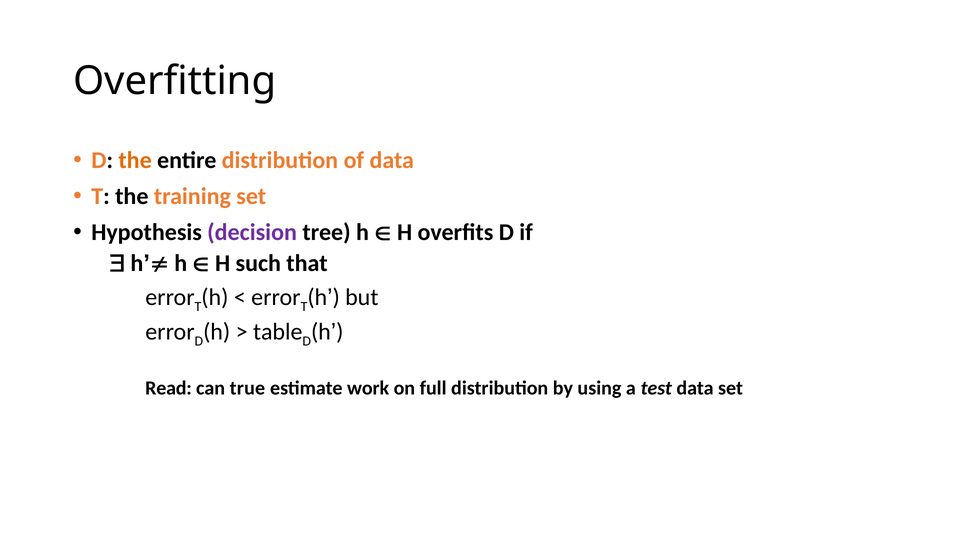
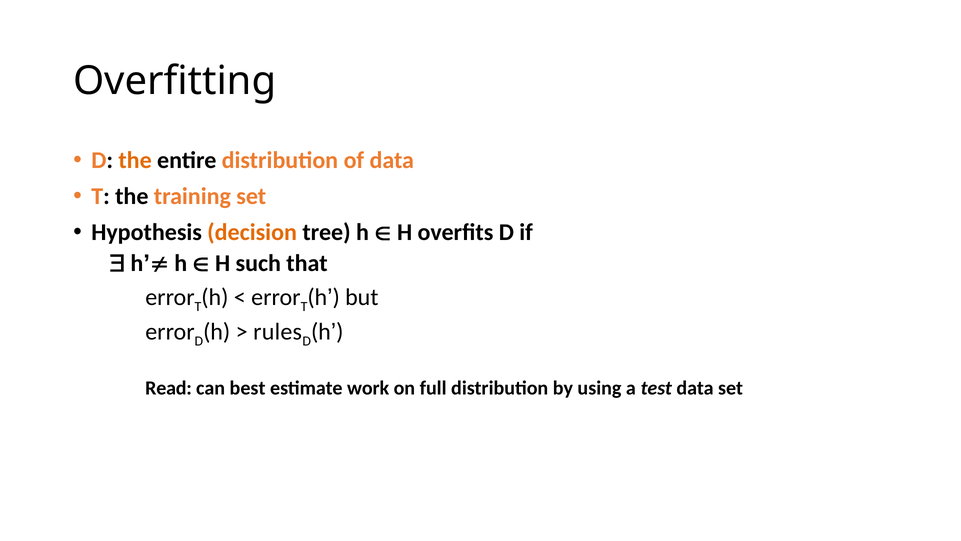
decision colour: purple -> orange (252, 232)
table: table -> rules (278, 331)
true: true -> best (248, 388)
